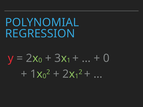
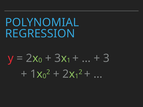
0: 0 -> 3 (106, 58)
